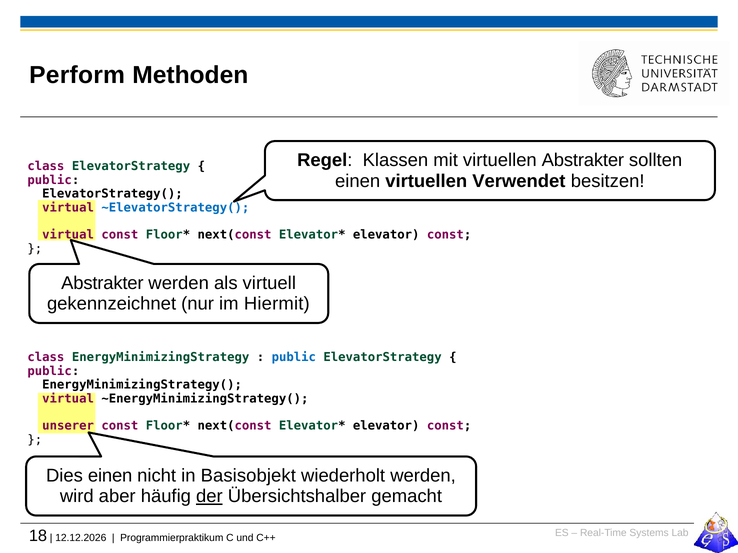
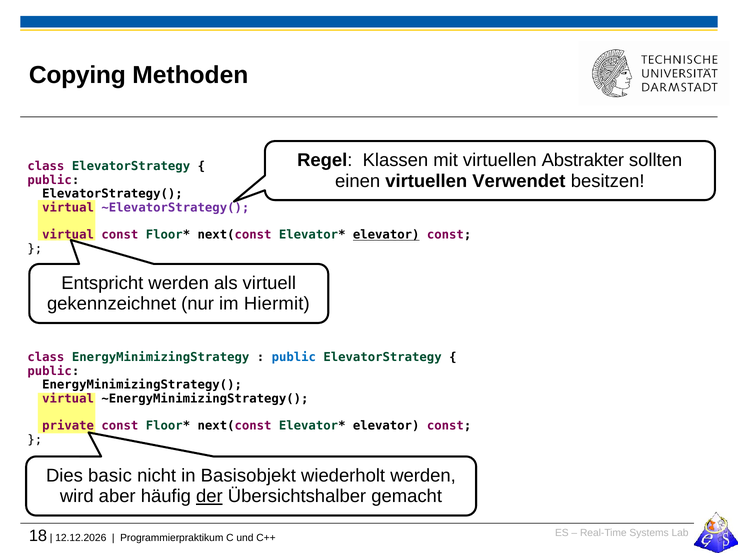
Perform: Perform -> Copying (77, 75)
~ElevatorStrategy( colour: blue -> purple (175, 208)
elevator underline: none -> present (386, 235)
Abstrakter: Abstrakter -> Entspricht (102, 284)
unserer: unserer -> private (68, 426)
Dies einen: einen -> basic (110, 476)
